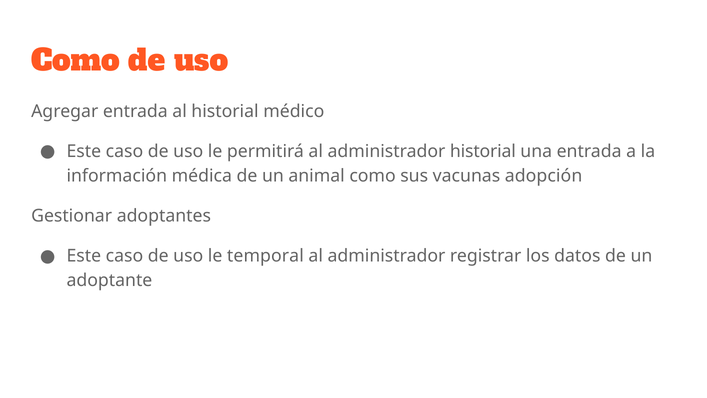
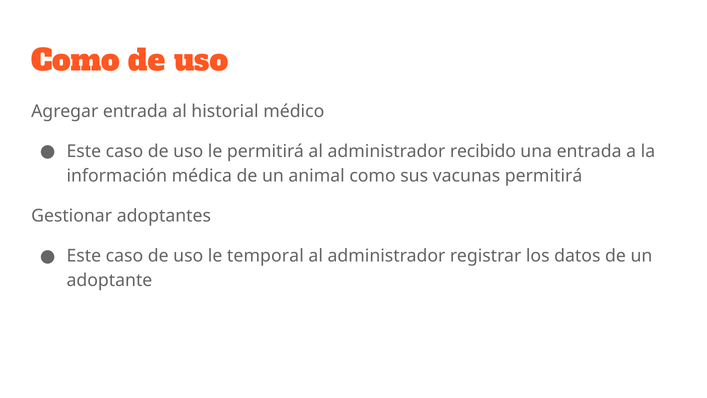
administrador historial: historial -> recibido (483, 151)
vacunas adopción: adopción -> permitirá (544, 176)
